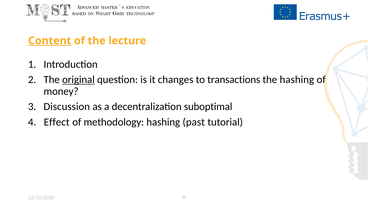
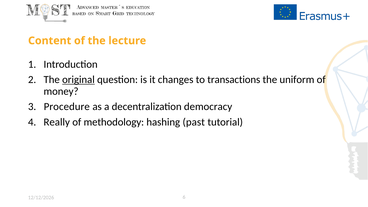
Content underline: present -> none (50, 41)
the hashing: hashing -> uniform (297, 80)
Discussion: Discussion -> Procedure (67, 107)
suboptimal: suboptimal -> democracy (208, 107)
Effect: Effect -> Really (57, 122)
